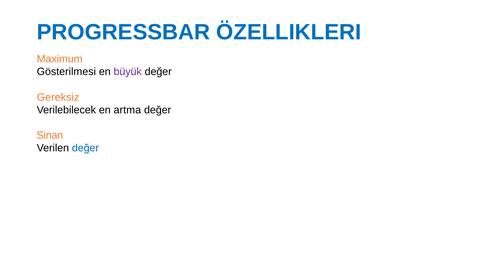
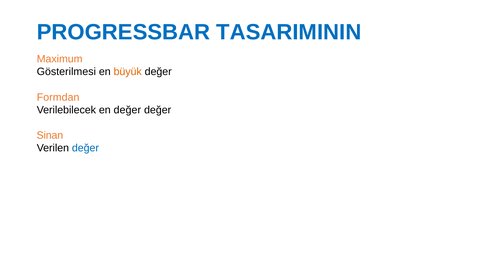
ÖZELLIKLERI: ÖZELLIKLERI -> TASARIMININ (289, 32)
büyük colour: purple -> orange (128, 72)
Gereksiz: Gereksiz -> Formdan (58, 97)
en artma: artma -> değer (127, 110)
